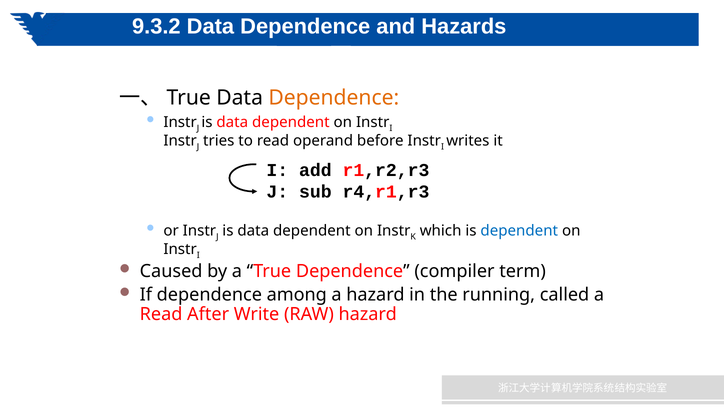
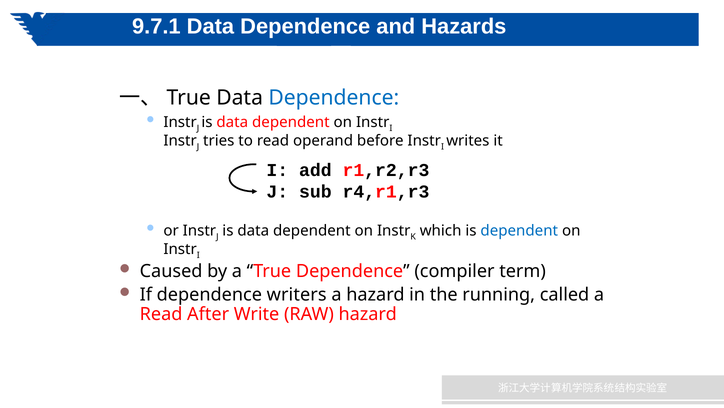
9.3.2: 9.3.2 -> 9.7.1 (156, 26)
Dependence colour: orange -> blue (334, 98)
among: among -> writers (297, 294)
